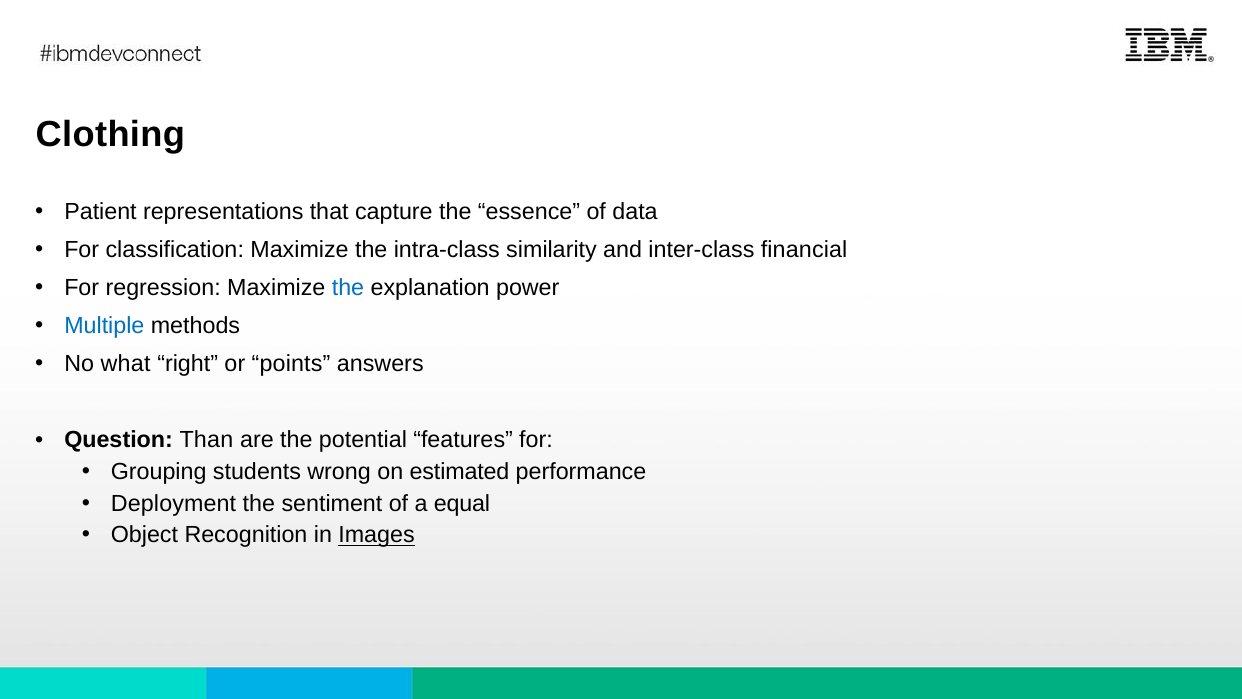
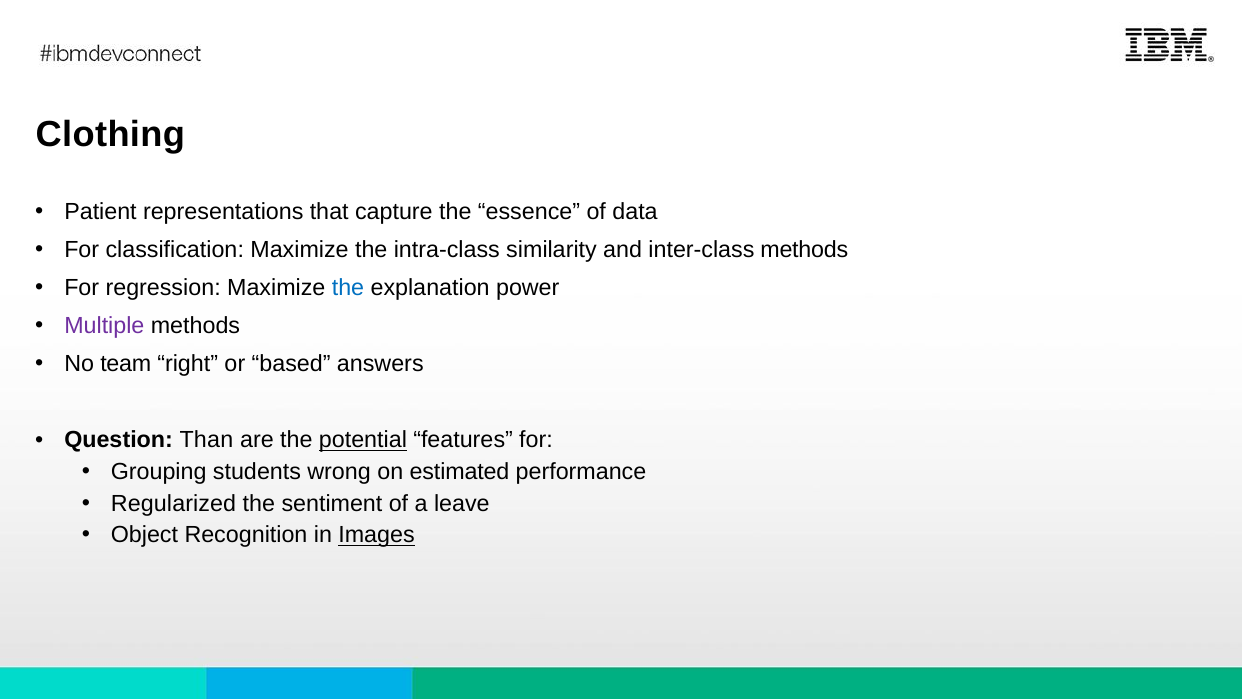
inter-class financial: financial -> methods (804, 250)
Multiple colour: blue -> purple (104, 326)
what: what -> team (126, 364)
points: points -> based (291, 364)
potential underline: none -> present (363, 440)
Deployment: Deployment -> Regularized (174, 503)
equal: equal -> leave (462, 503)
